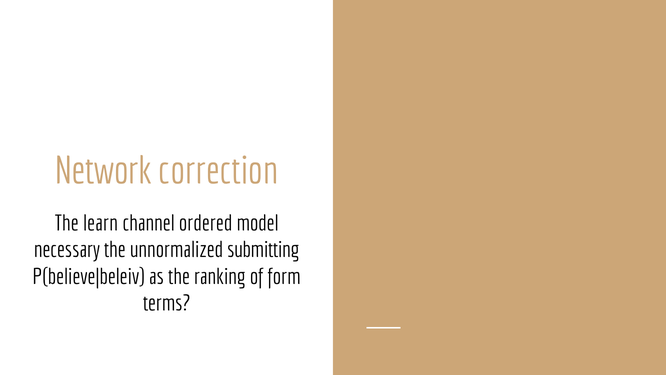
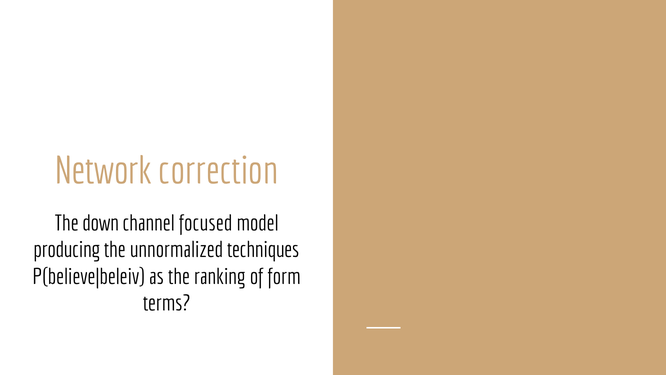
learn: learn -> down (101, 223)
ordered: ordered -> focused (206, 223)
necessary: necessary -> producing (67, 250)
submitting: submitting -> techniques (263, 250)
